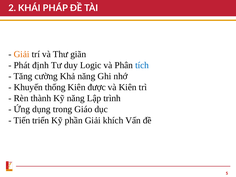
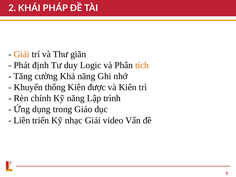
tích colour: blue -> orange (142, 65)
thành: thành -> chính (41, 98)
Tiến: Tiến -> Liên (22, 120)
phần: phần -> nhạc (74, 120)
khích: khích -> video (113, 120)
